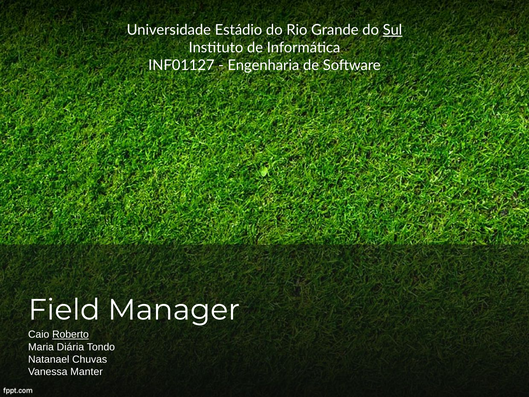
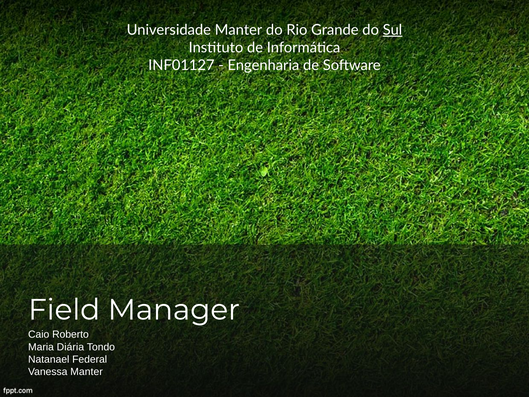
Universidade Estádio: Estádio -> Manter (239, 30)
Roberto underline: present -> none (70, 334)
Chuvas: Chuvas -> Federal (90, 359)
